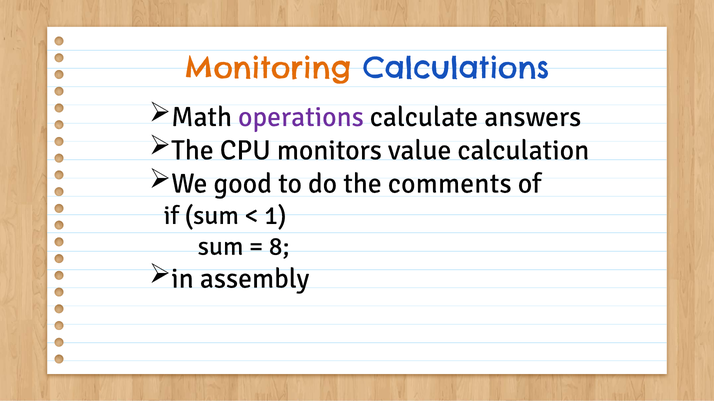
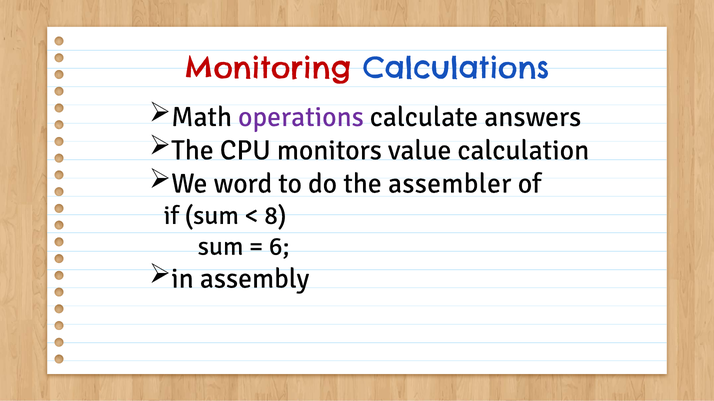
Monitoring colour: orange -> red (268, 69)
good: good -> word (243, 184)
comments: comments -> assembler (450, 184)
1: 1 -> 8 (275, 216)
8: 8 -> 6 (279, 247)
